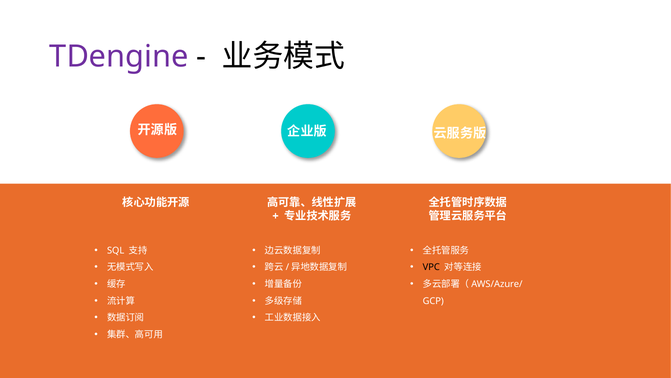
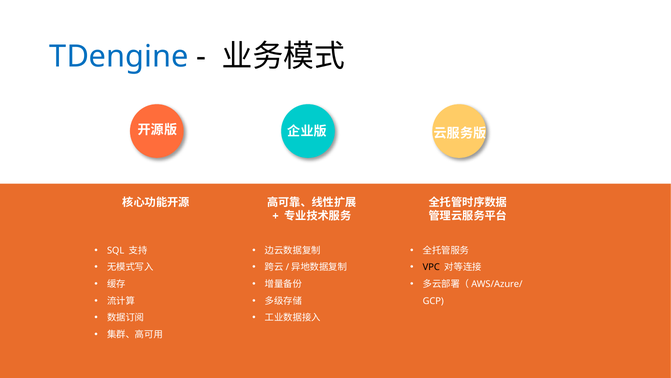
TDengine colour: purple -> blue (119, 56)
